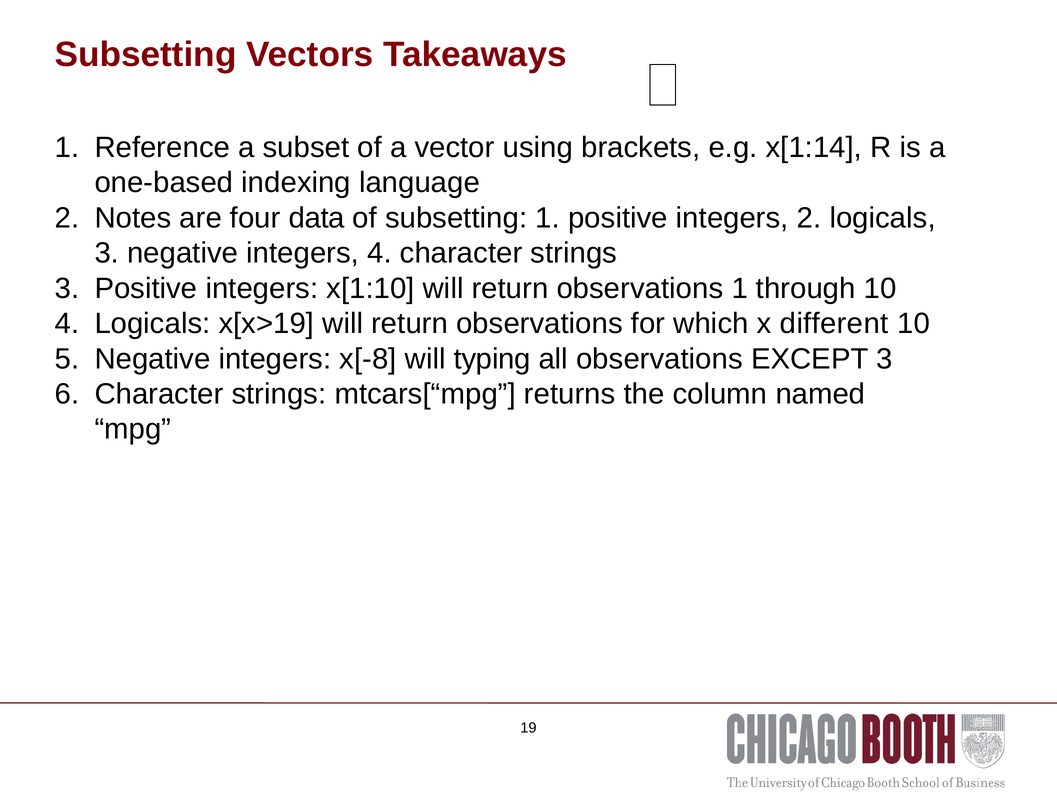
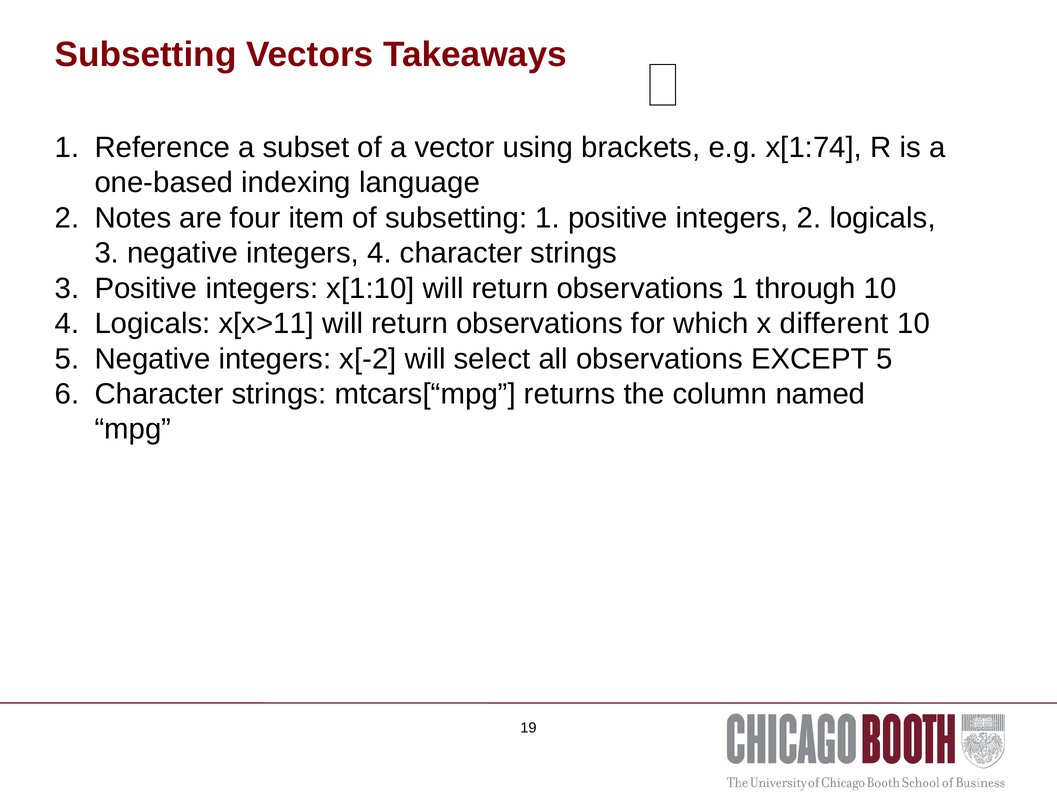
x[1:14: x[1:14 -> x[1:74 (814, 148)
data: data -> item (317, 218)
x[x>19: x[x>19 -> x[x>11 (266, 324)
x[-8: x[-8 -> x[-2 (368, 359)
typing: typing -> select (492, 359)
EXCEPT 3: 3 -> 5 (884, 359)
